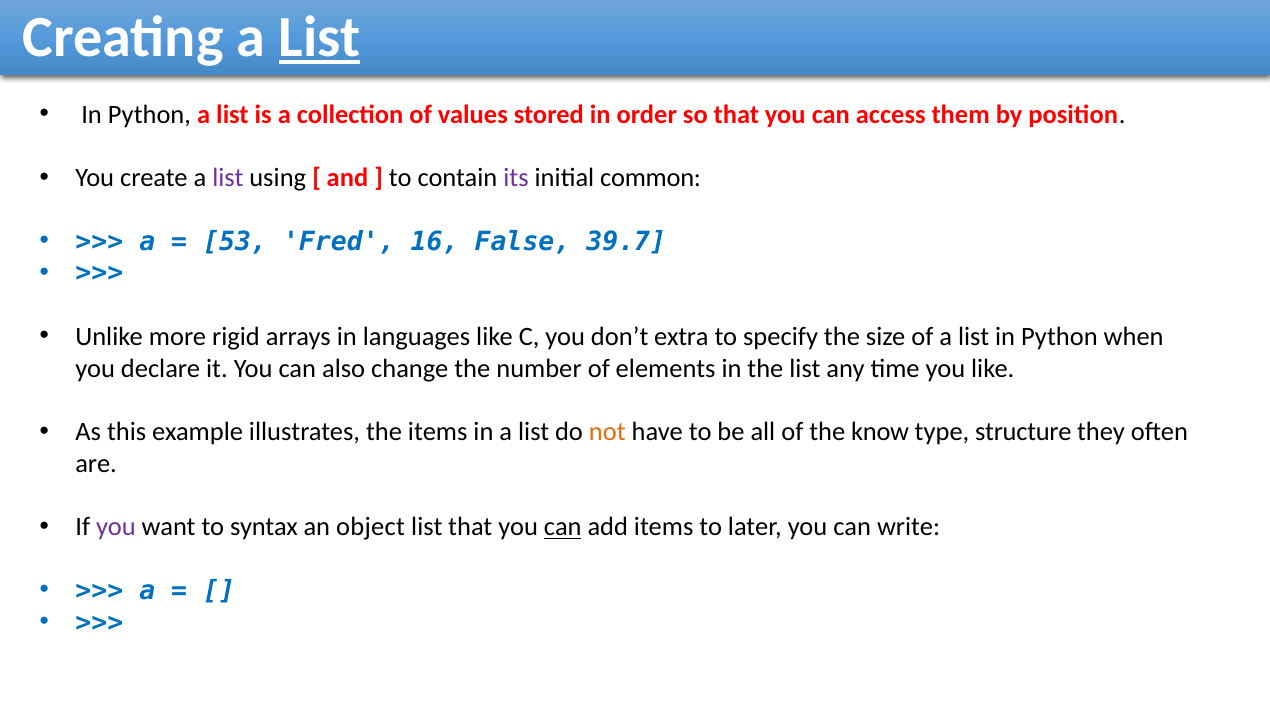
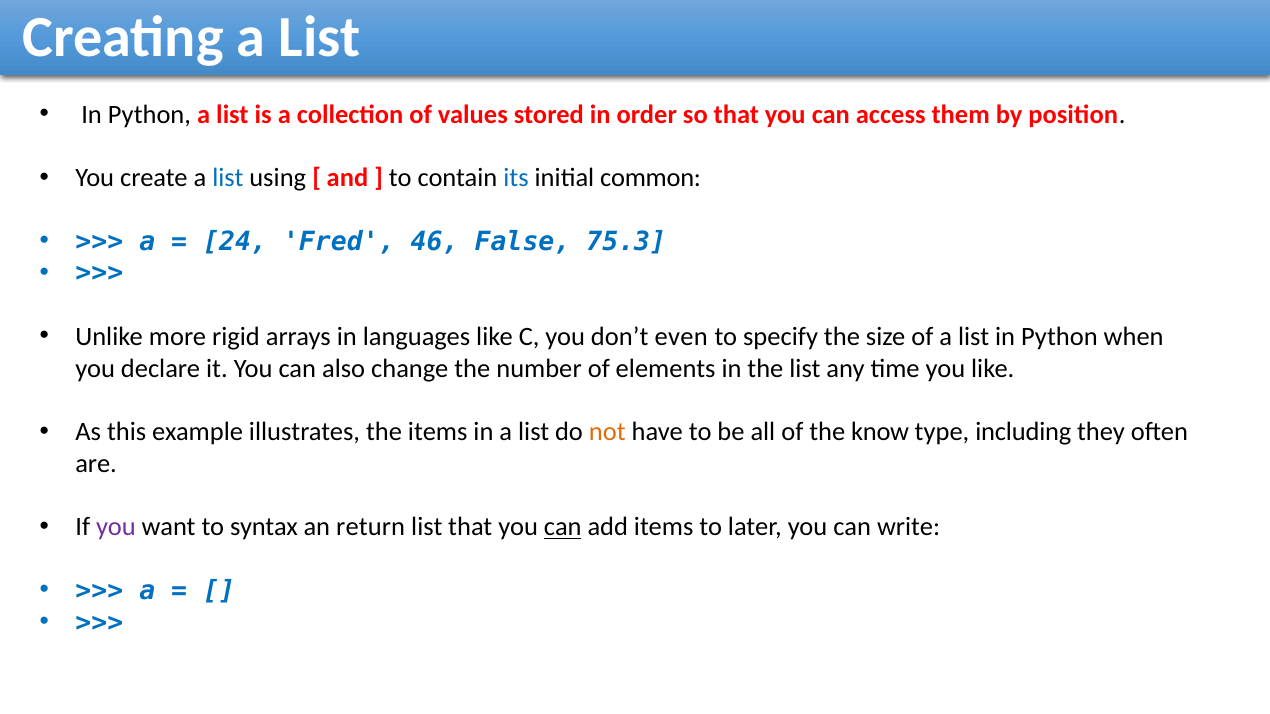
List underline: present -> none (320, 37)
list colour: purple -> blue (228, 178)
its colour: purple -> blue (516, 178)
53: 53 -> 24 (235, 242)
16: 16 -> 46 (435, 242)
39.7: 39.7 -> 75.3 (626, 242)
extra: extra -> even (681, 337)
structure: structure -> including (1023, 432)
object: object -> return (371, 527)
